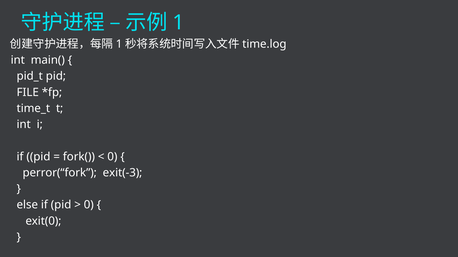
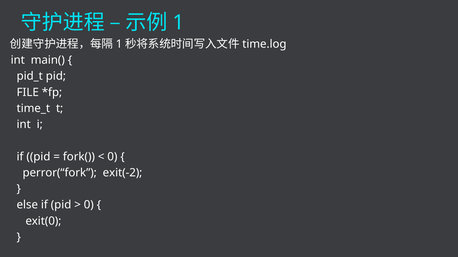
exit(-3: exit(-3 -> exit(-2 (123, 173)
